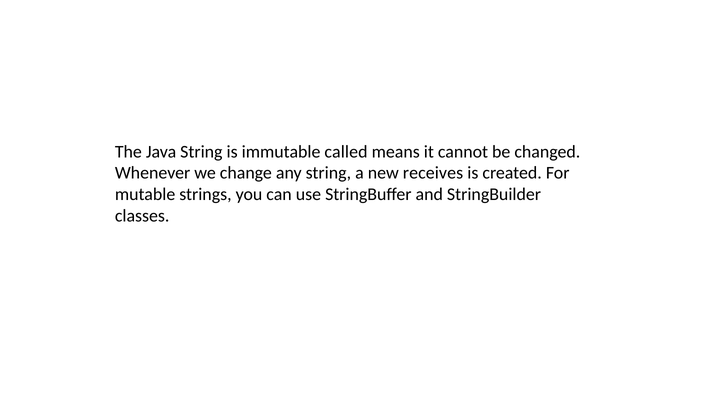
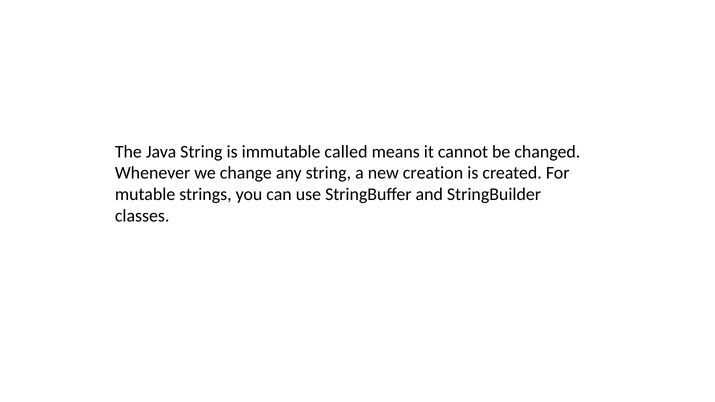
receives: receives -> creation (433, 173)
